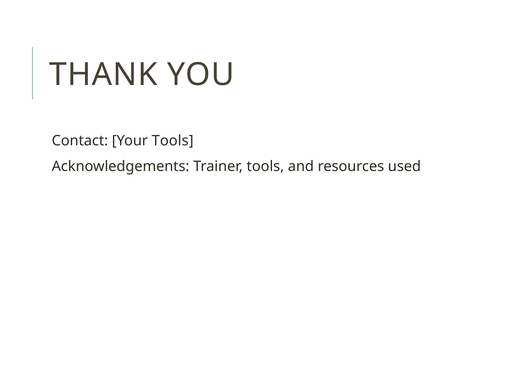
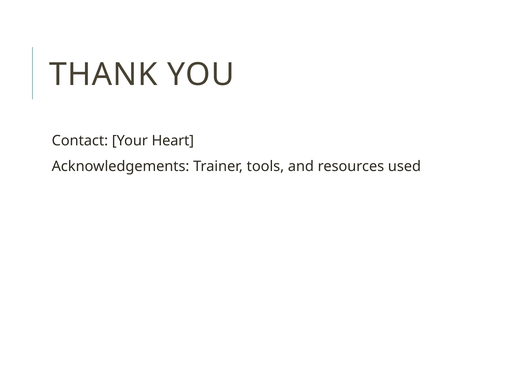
Your Tools: Tools -> Heart (173, 141)
